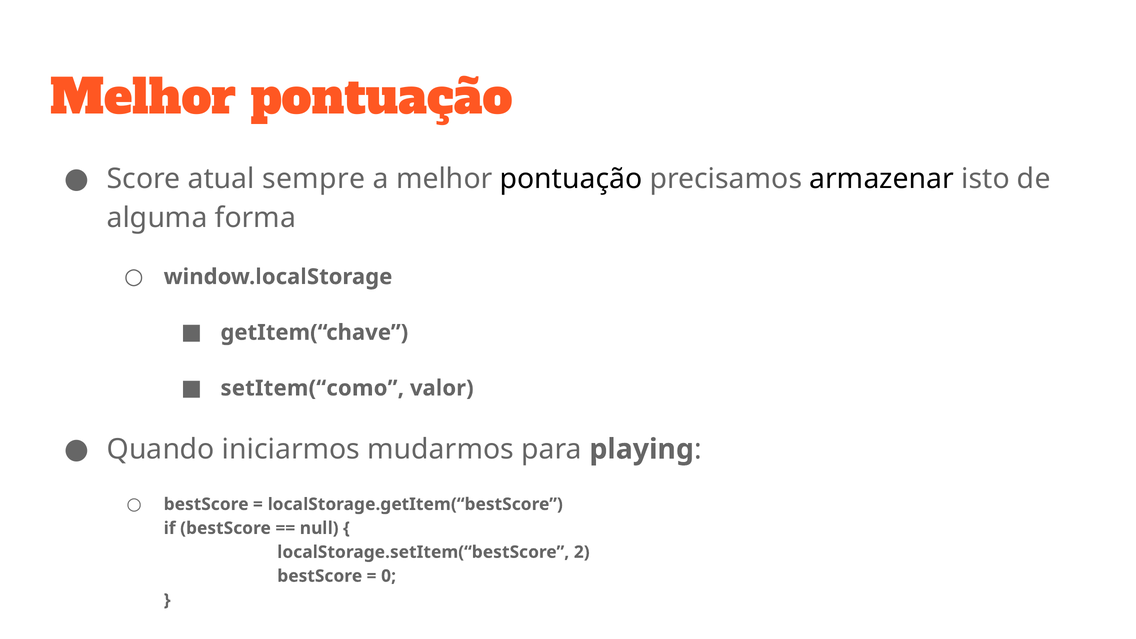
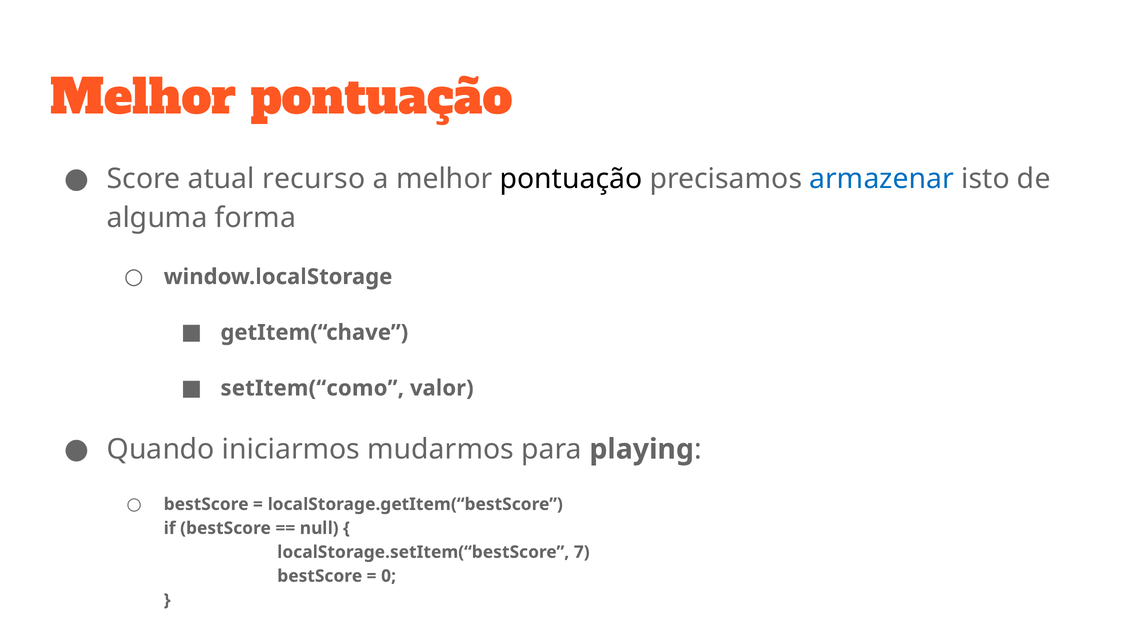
sempre: sempre -> recurso (314, 179)
armazenar colour: black -> blue (882, 179)
2: 2 -> 7 (582, 552)
